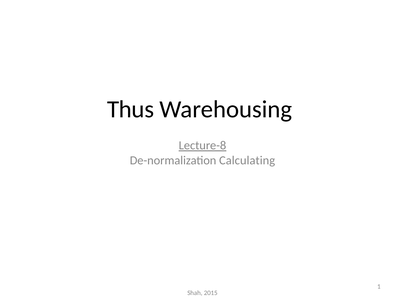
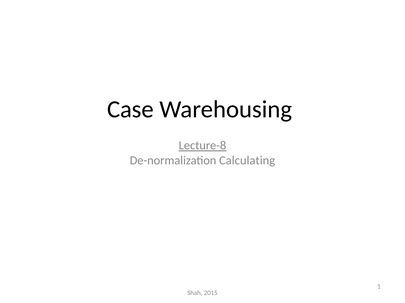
Thus: Thus -> Case (130, 110)
